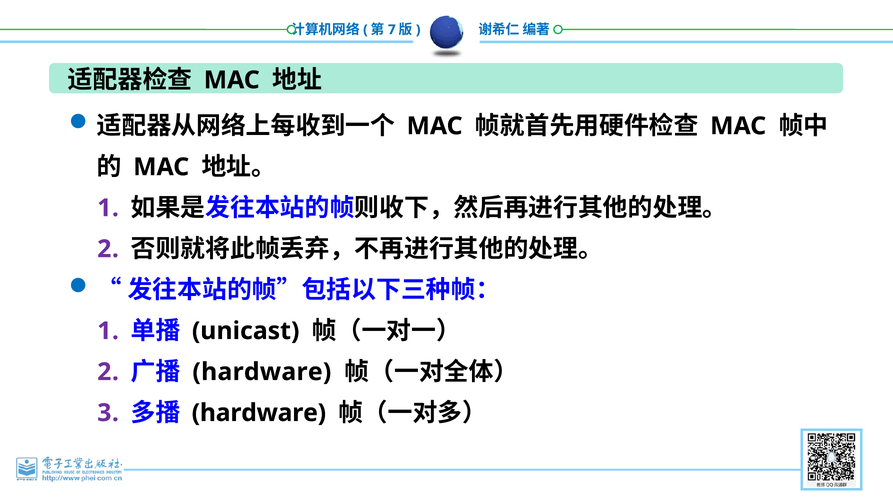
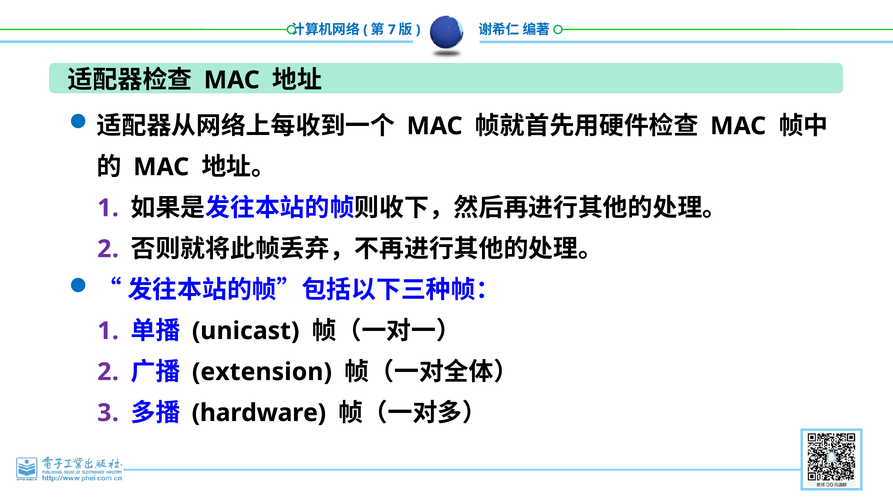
hardware: hardware -> extension (262, 371)
